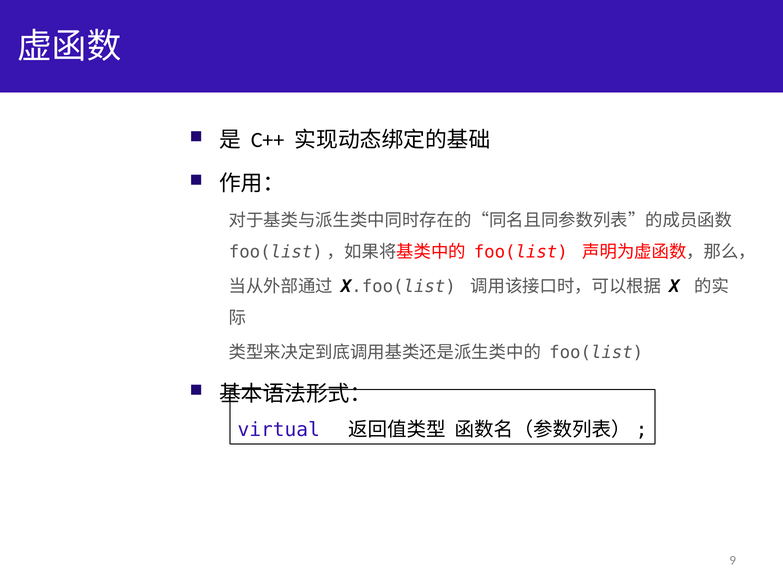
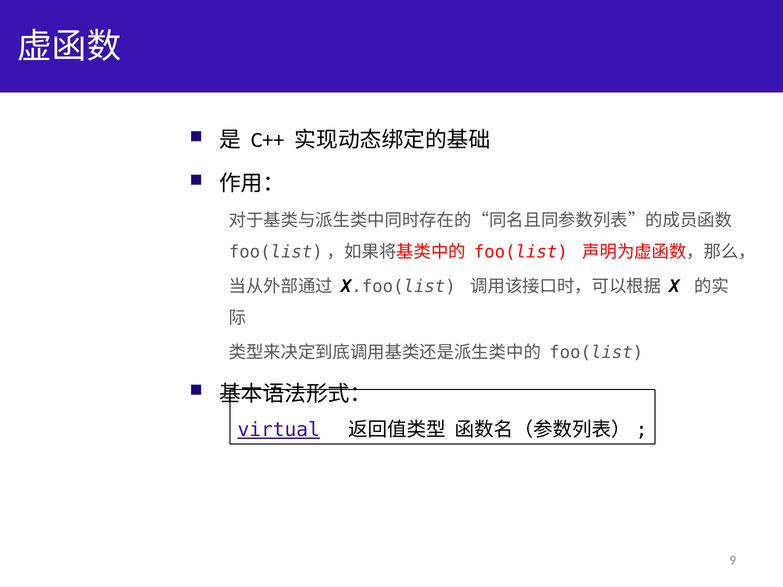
virtual underline: none -> present (279, 430)
